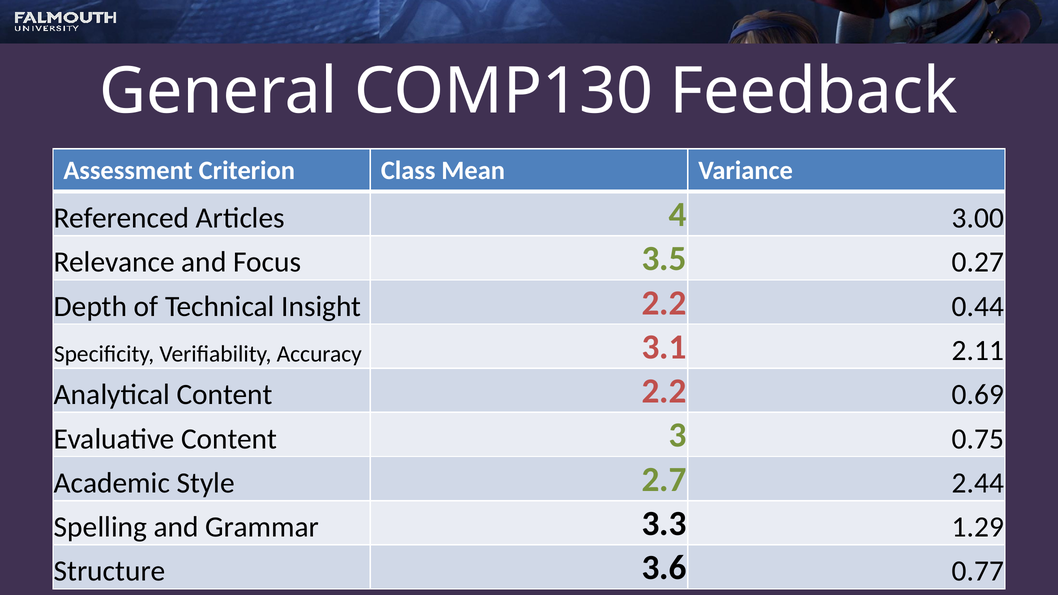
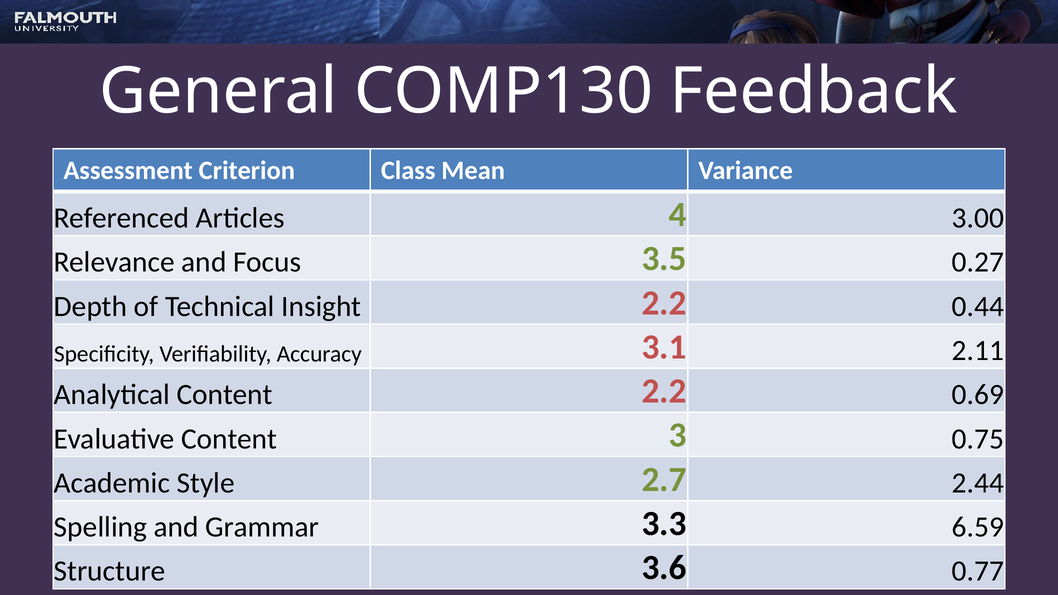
1.29: 1.29 -> 6.59 (978, 527)
